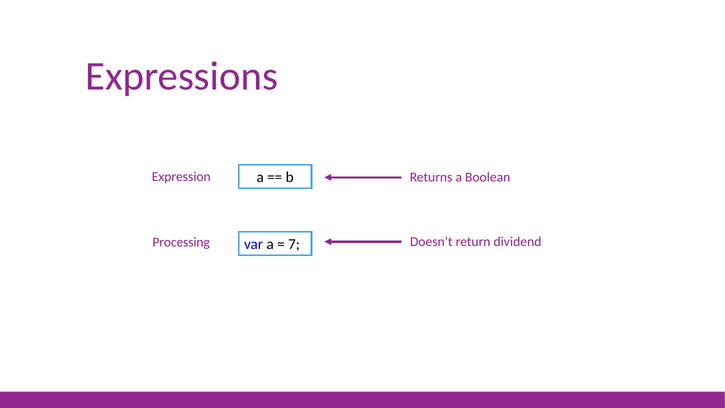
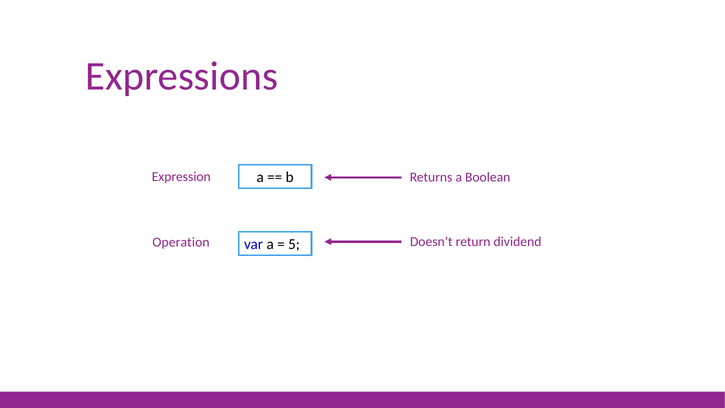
Processing: Processing -> Operation (181, 242)
7: 7 -> 5 (294, 244)
